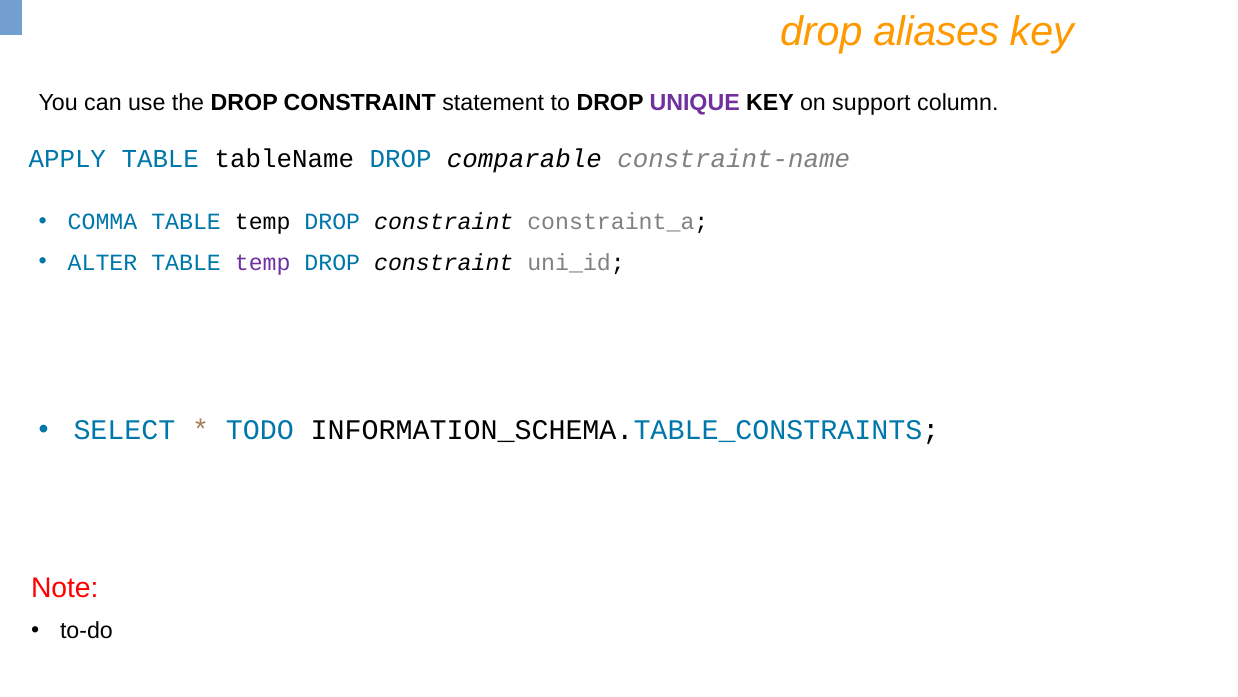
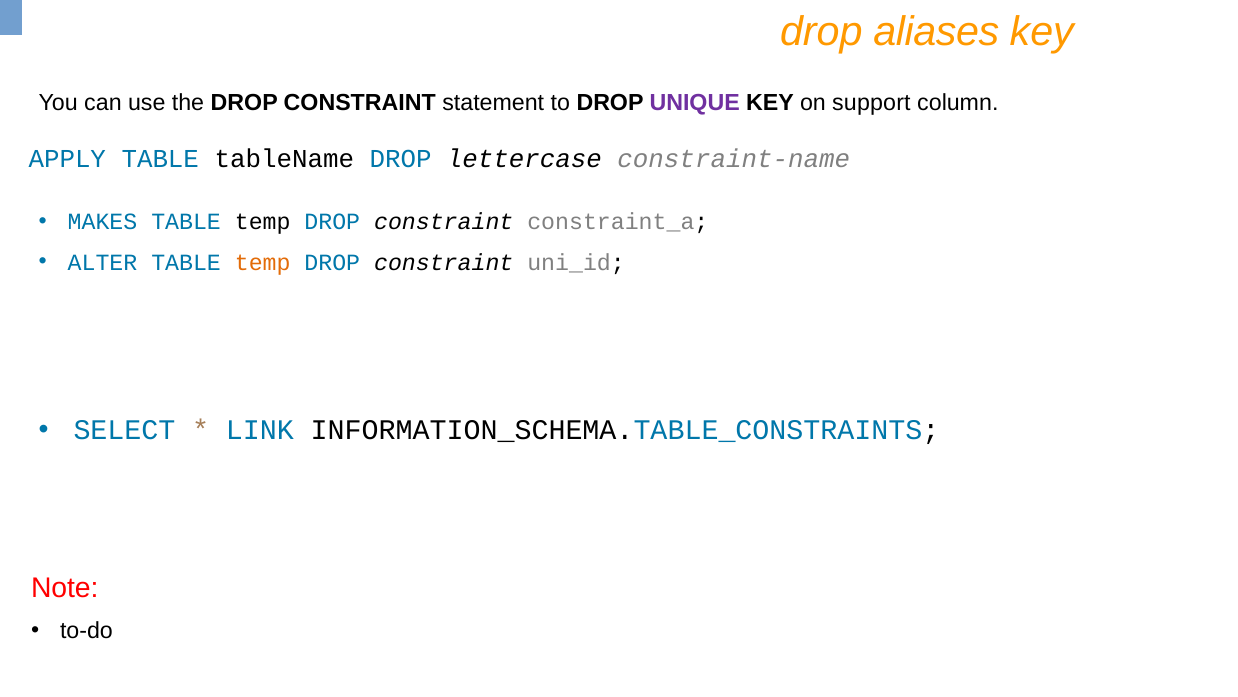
comparable: comparable -> lettercase (524, 159)
COMMA: COMMA -> MAKES (103, 222)
temp colour: purple -> orange (263, 262)
TODO: TODO -> LINK (260, 430)
